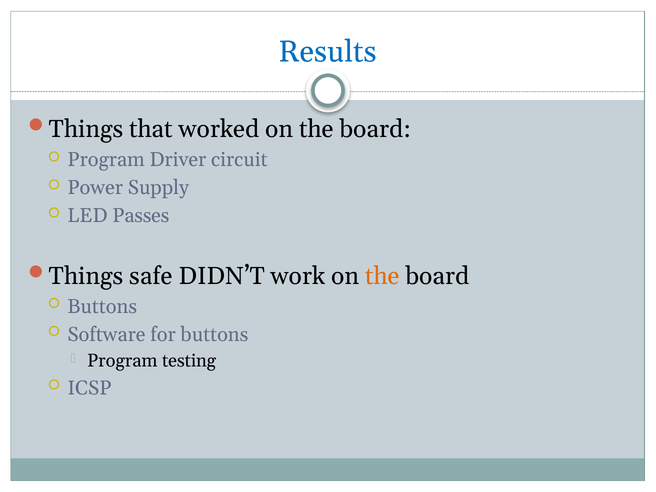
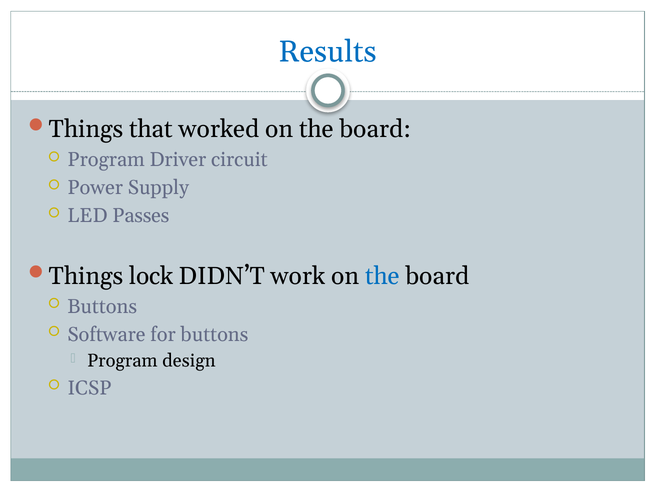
safe: safe -> lock (151, 276)
the colour: orange -> blue (382, 276)
testing: testing -> design (189, 361)
